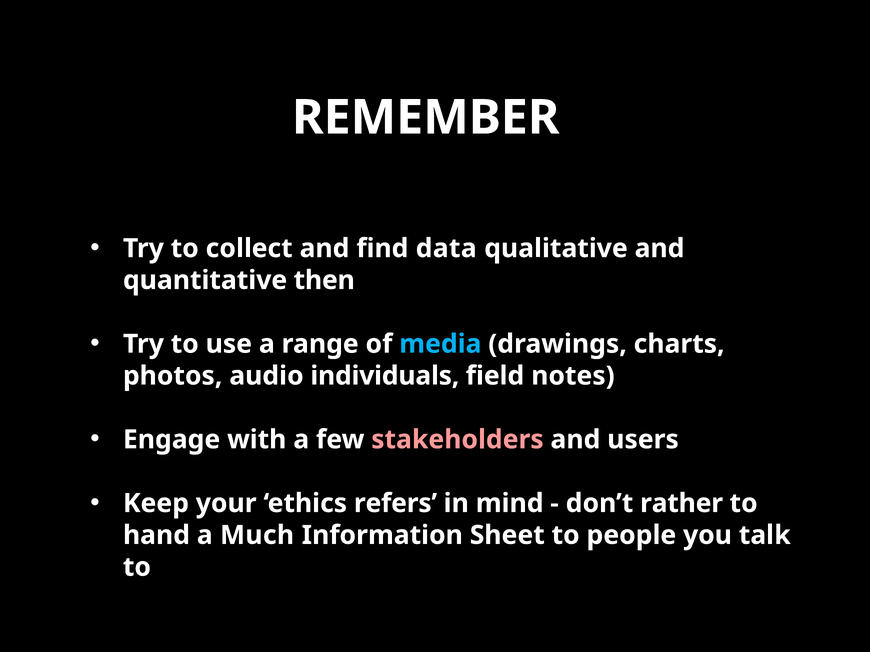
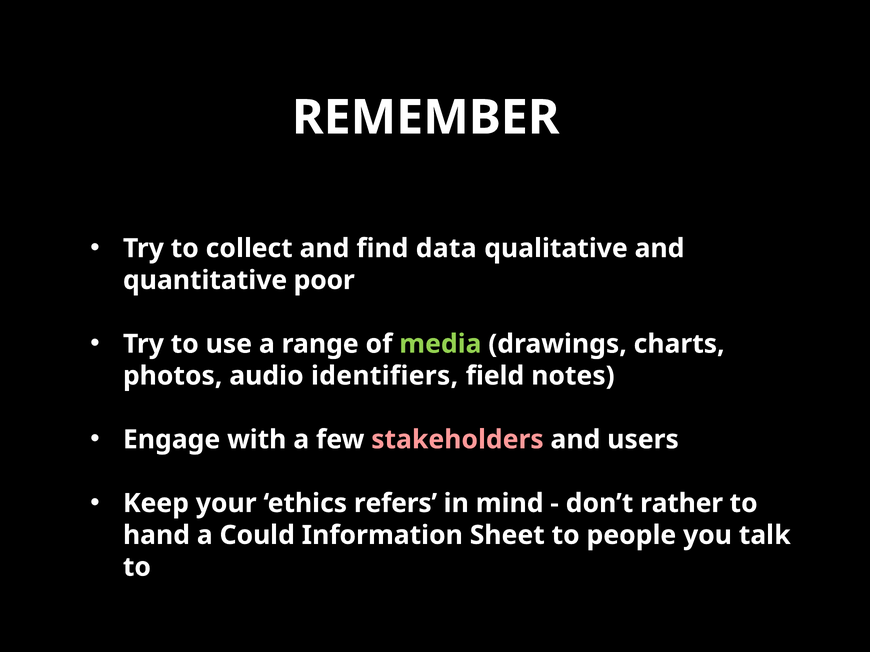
then: then -> poor (324, 280)
media colour: light blue -> light green (440, 344)
individuals: individuals -> identifiers (385, 376)
Much: Much -> Could (257, 536)
